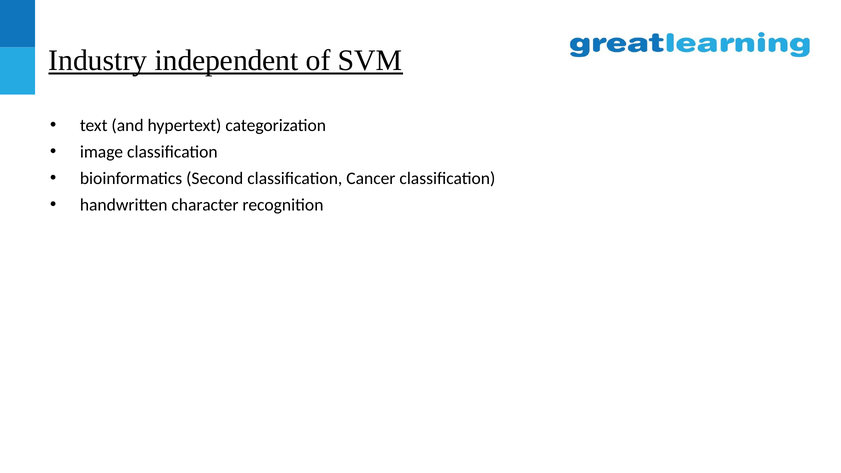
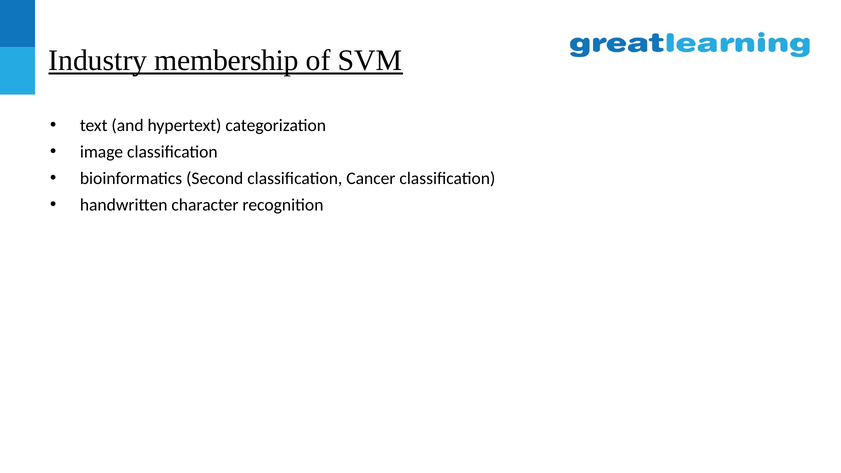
independent: independent -> membership (227, 60)
